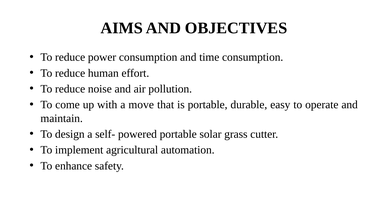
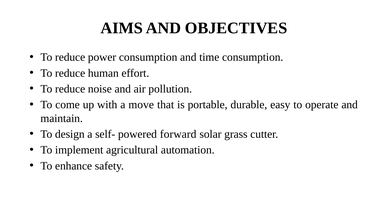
powered portable: portable -> forward (178, 134)
